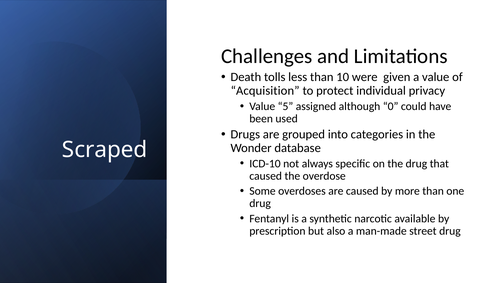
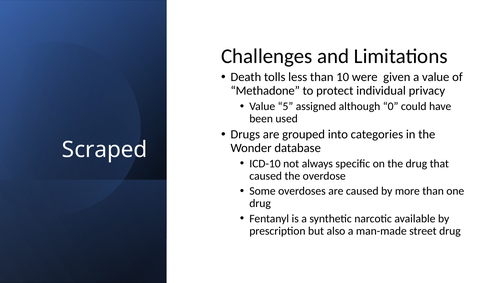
Acquisition: Acquisition -> Methadone (265, 91)
